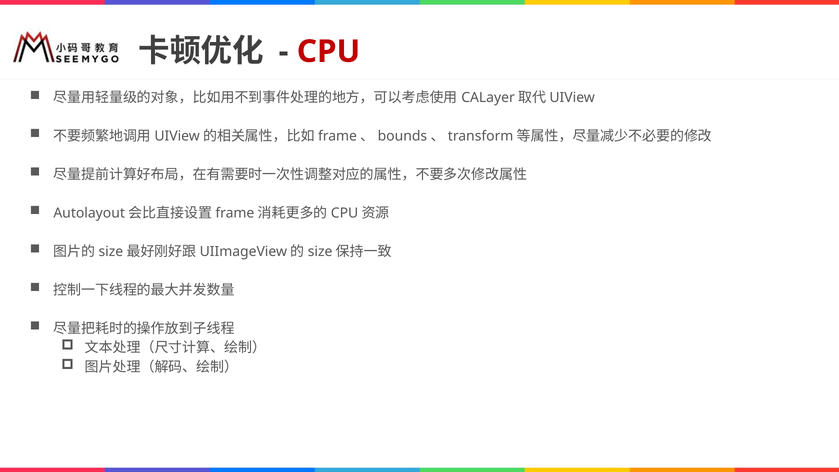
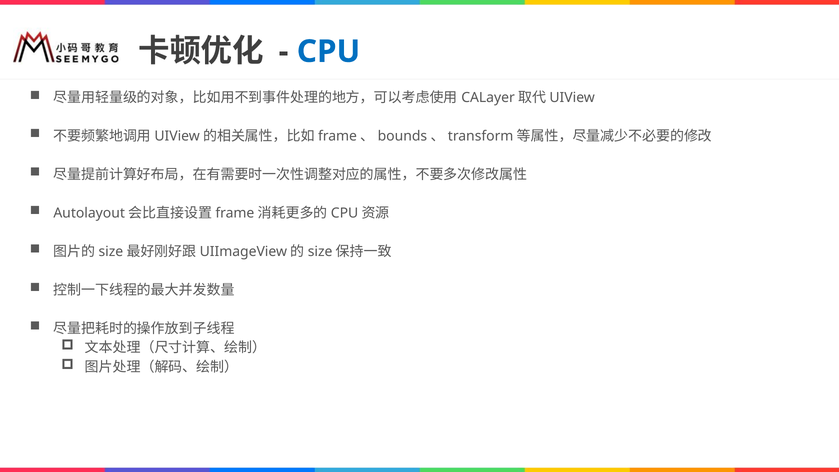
CPU colour: red -> blue (329, 52)
